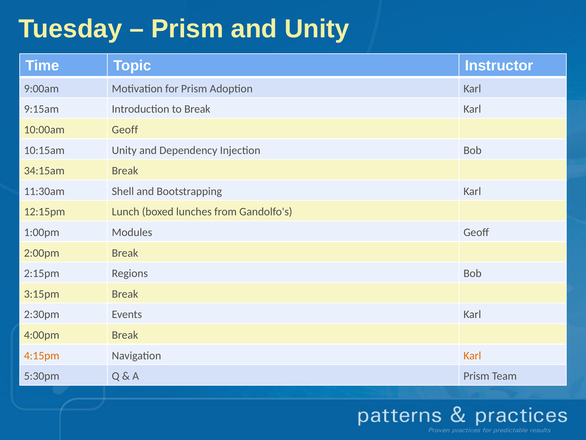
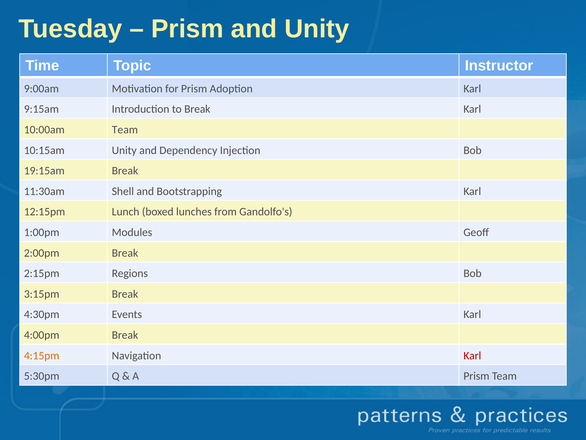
10:00am Geoff: Geoff -> Team (125, 130)
34:15am: 34:15am -> 19:15am (44, 171)
2:30pm: 2:30pm -> 4:30pm (42, 314)
Karl colour: orange -> red (472, 355)
